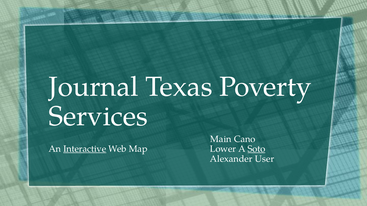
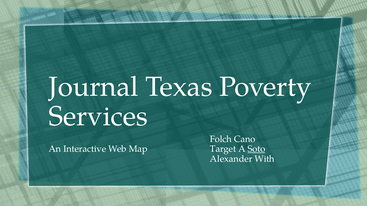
Main: Main -> Folch (221, 139)
Interactive underline: present -> none (85, 149)
Lower: Lower -> Target (223, 149)
User: User -> With (265, 159)
